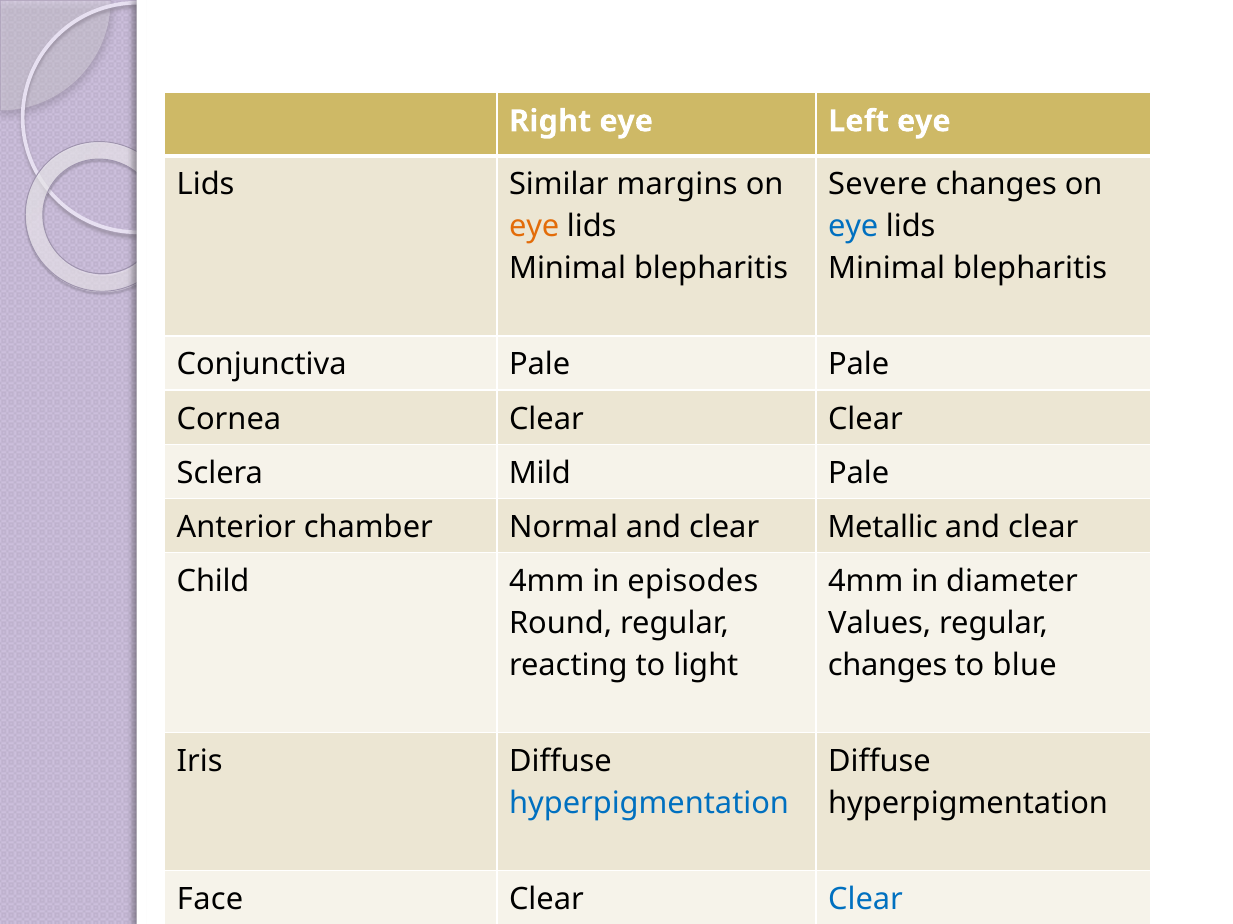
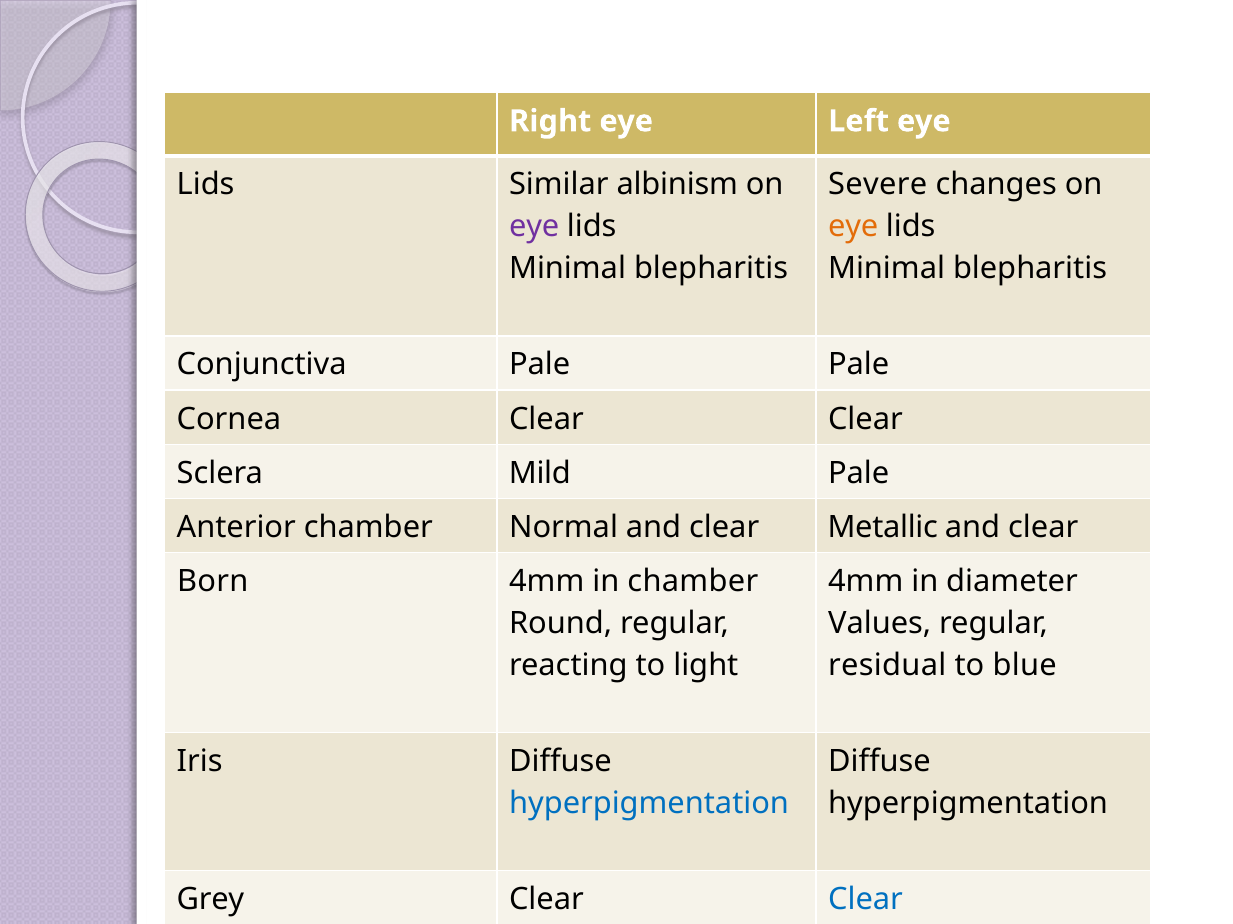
margins: margins -> albinism (677, 185)
eye colour: orange -> purple (534, 227)
eye colour: blue -> orange (853, 227)
Child: Child -> Born (213, 582)
in episodes: episodes -> chamber (693, 582)
changes: changes -> residual (887, 666)
Face: Face -> Grey (210, 900)
